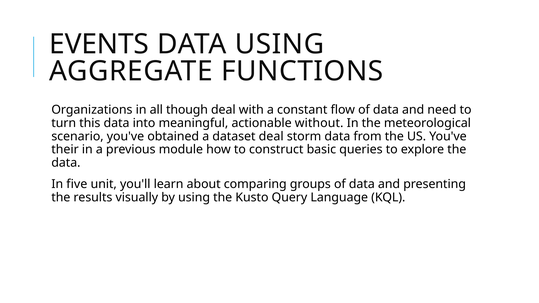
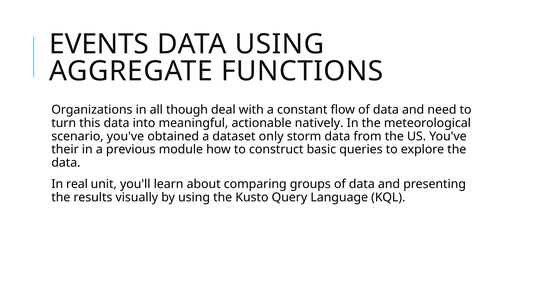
without: without -> natively (319, 123)
dataset deal: deal -> only (271, 136)
five: five -> real (77, 184)
